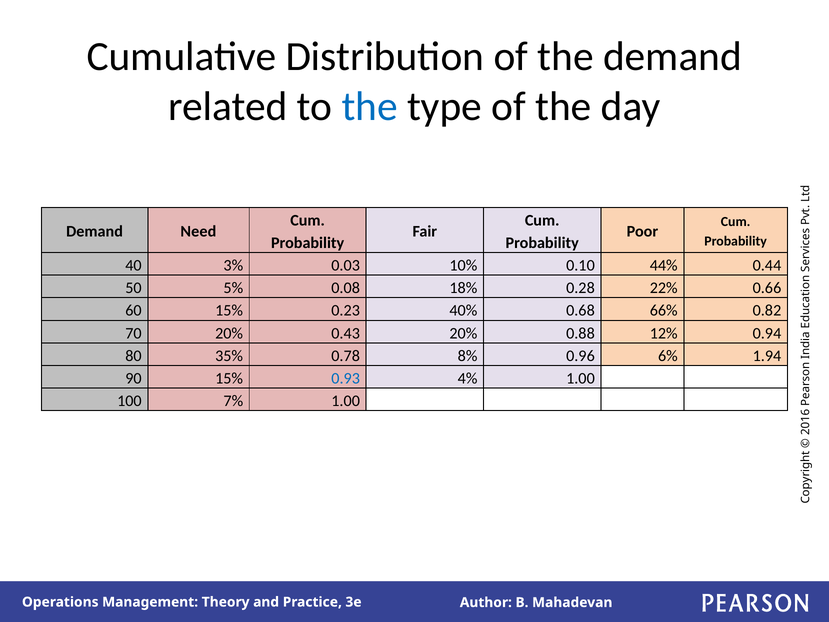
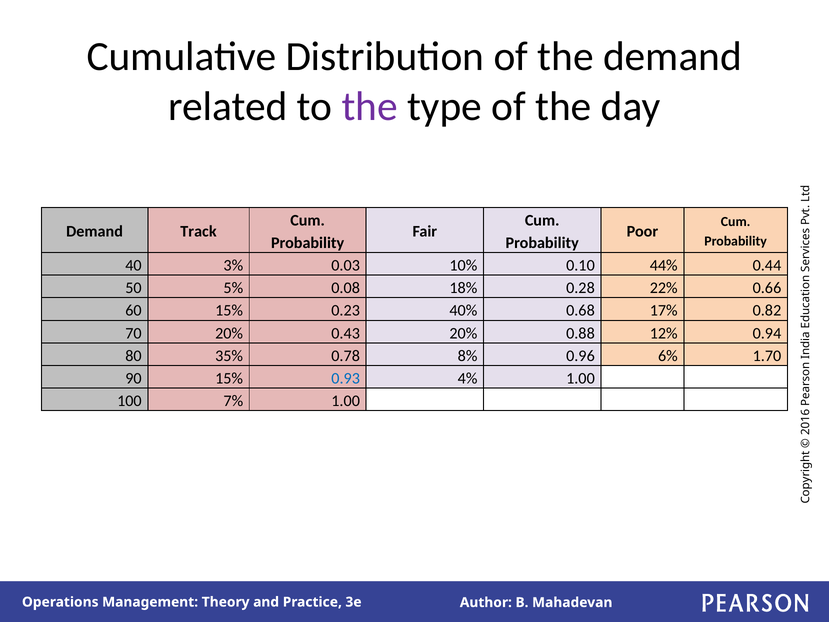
the colour: blue -> purple (370, 106)
Need: Need -> Track (198, 231)
66%: 66% -> 17% (664, 311)
1.94: 1.94 -> 1.70 (767, 356)
